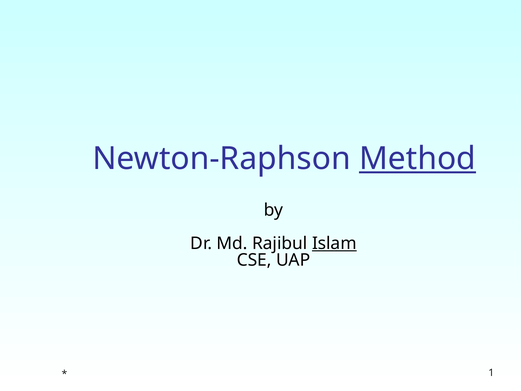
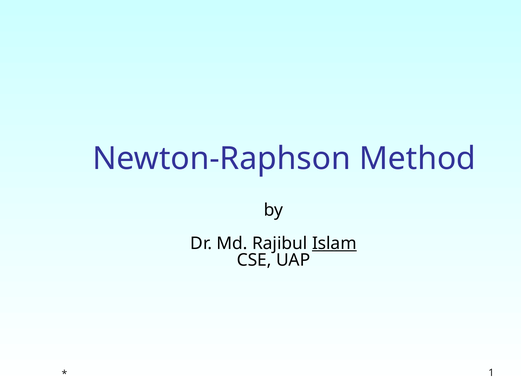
Method underline: present -> none (417, 159)
